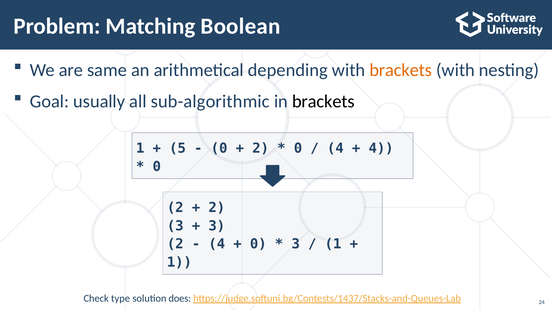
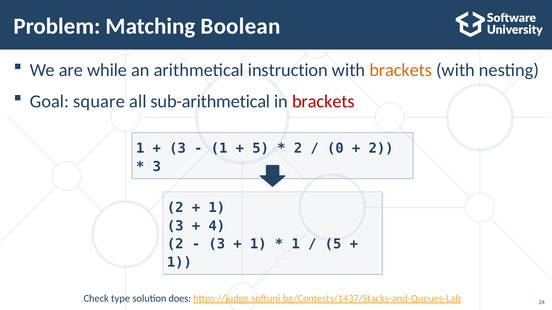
same: same -> while (107, 70)
depending: depending -> instruction (288, 70)
usually: usually -> square (99, 102)
sub-algorithmic: sub-algorithmic -> sub-arithmetical (210, 102)
brackets colour: black -> red (323, 102)
5: 5 -> 3 (178, 149)
0: 0 -> 1 (219, 149)
2: 2 -> 5 (261, 149)
0: 0 -> 2 (298, 149)
4: 4 -> 0 (335, 149)
4: 4 -> 2 (381, 149)
0: 0 -> 3 (157, 167)
2: 2 -> 1 (217, 208)
3: 3 -> 4 (217, 226)
4: 4 -> 3 (217, 244)
0: 0 -> 1 (258, 244)
3: 3 -> 1 (296, 244)
1: 1 -> 5 (333, 244)
